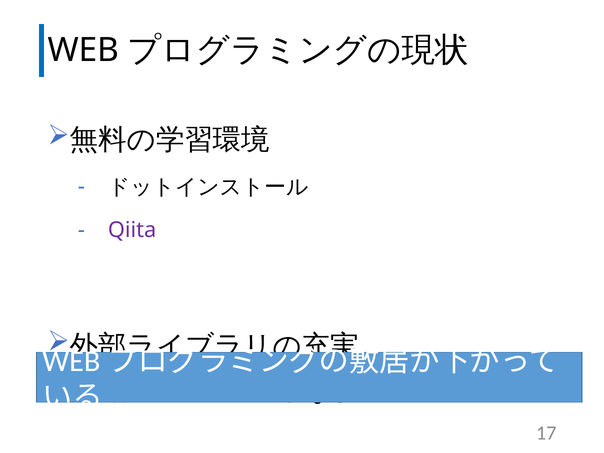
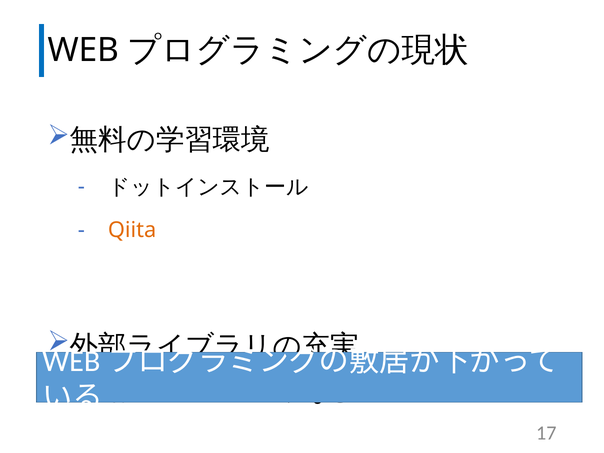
Qiita colour: purple -> orange (132, 230)
